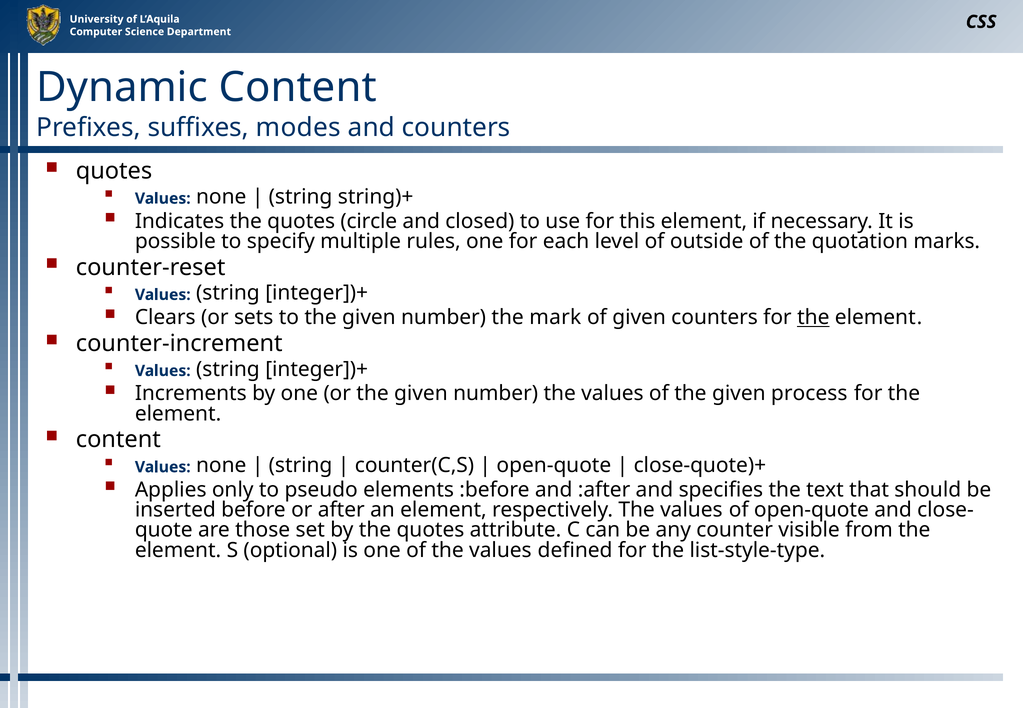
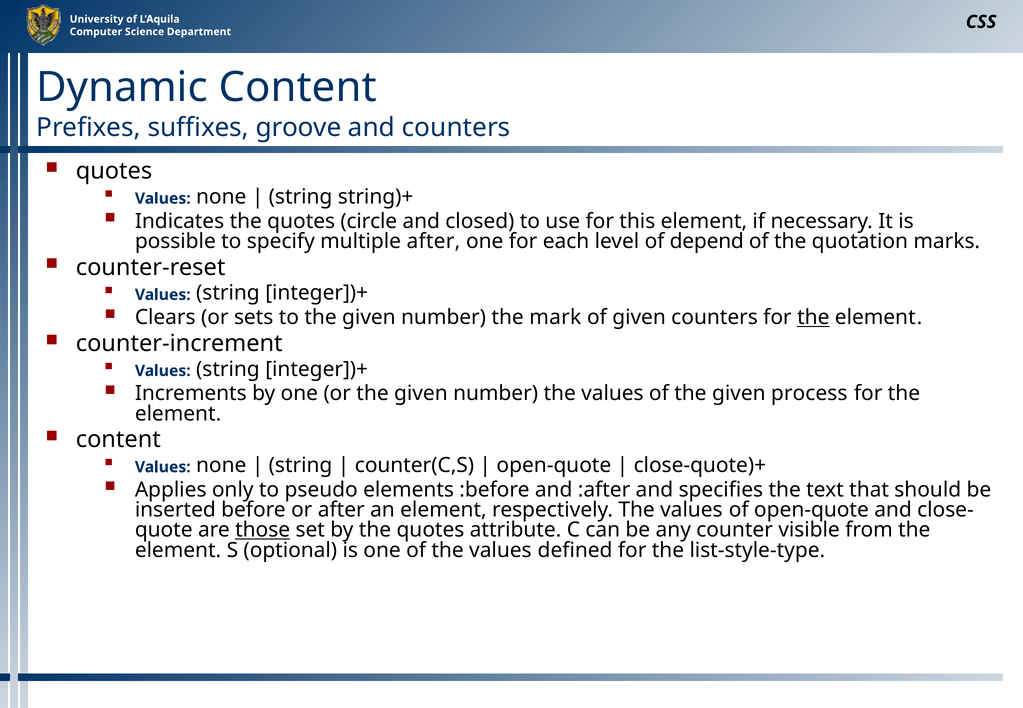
modes: modes -> groove (299, 128)
multiple rules: rules -> after (433, 241)
outside: outside -> depend (707, 241)
those underline: none -> present (263, 530)
